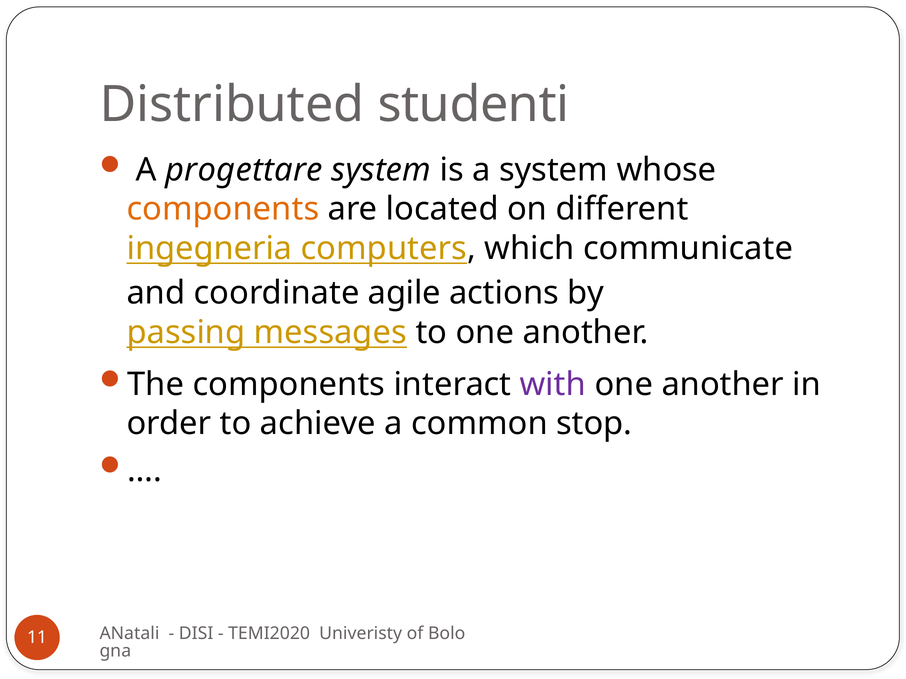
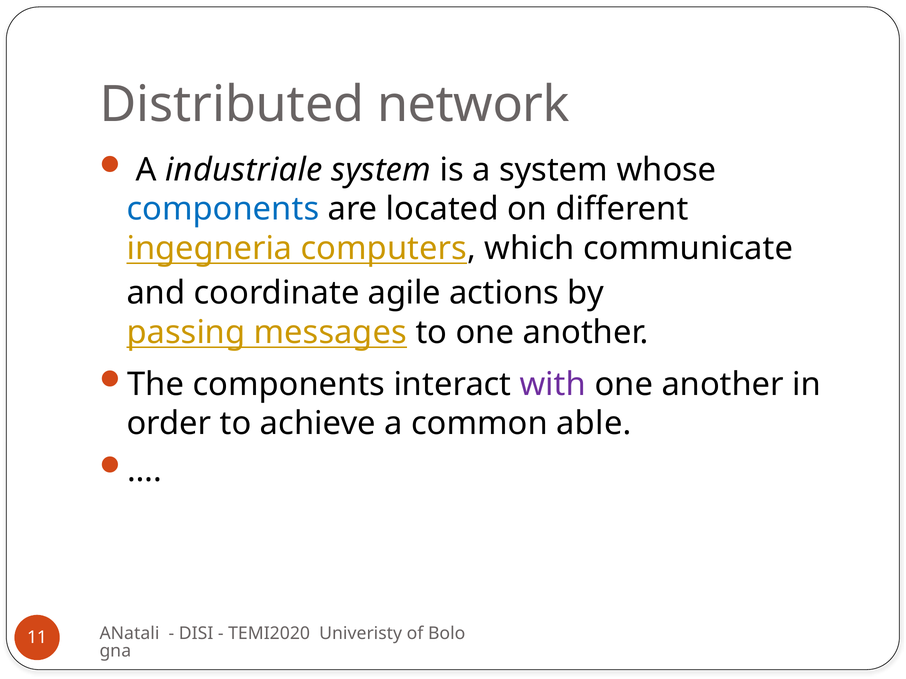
studenti: studenti -> network (473, 105)
progettare: progettare -> industriale (244, 170)
components colour: orange -> blue (223, 209)
stop: stop -> able (594, 424)
